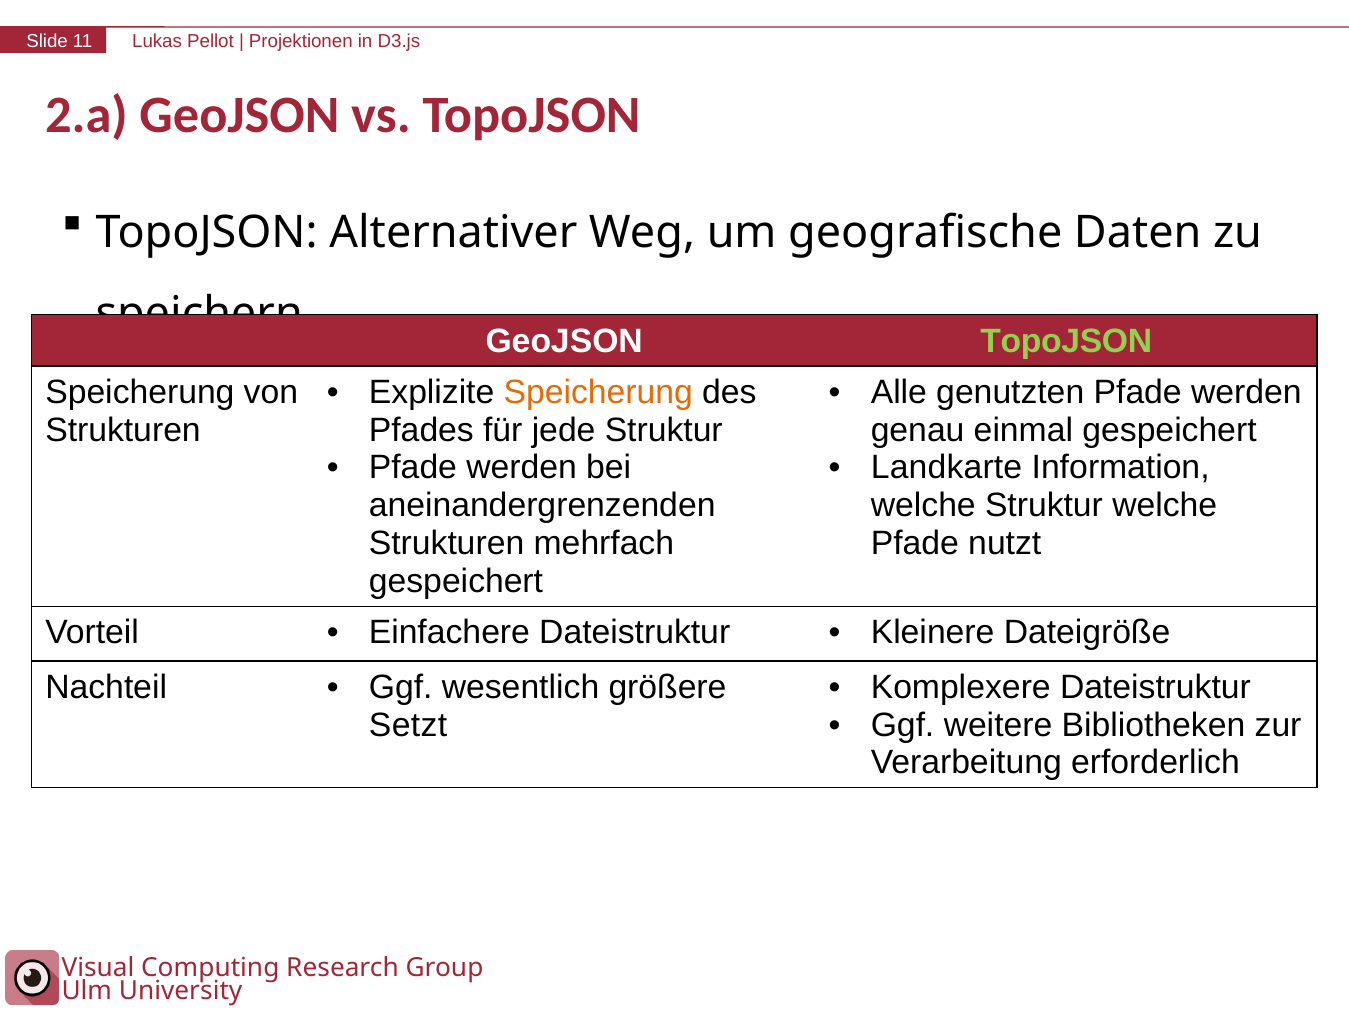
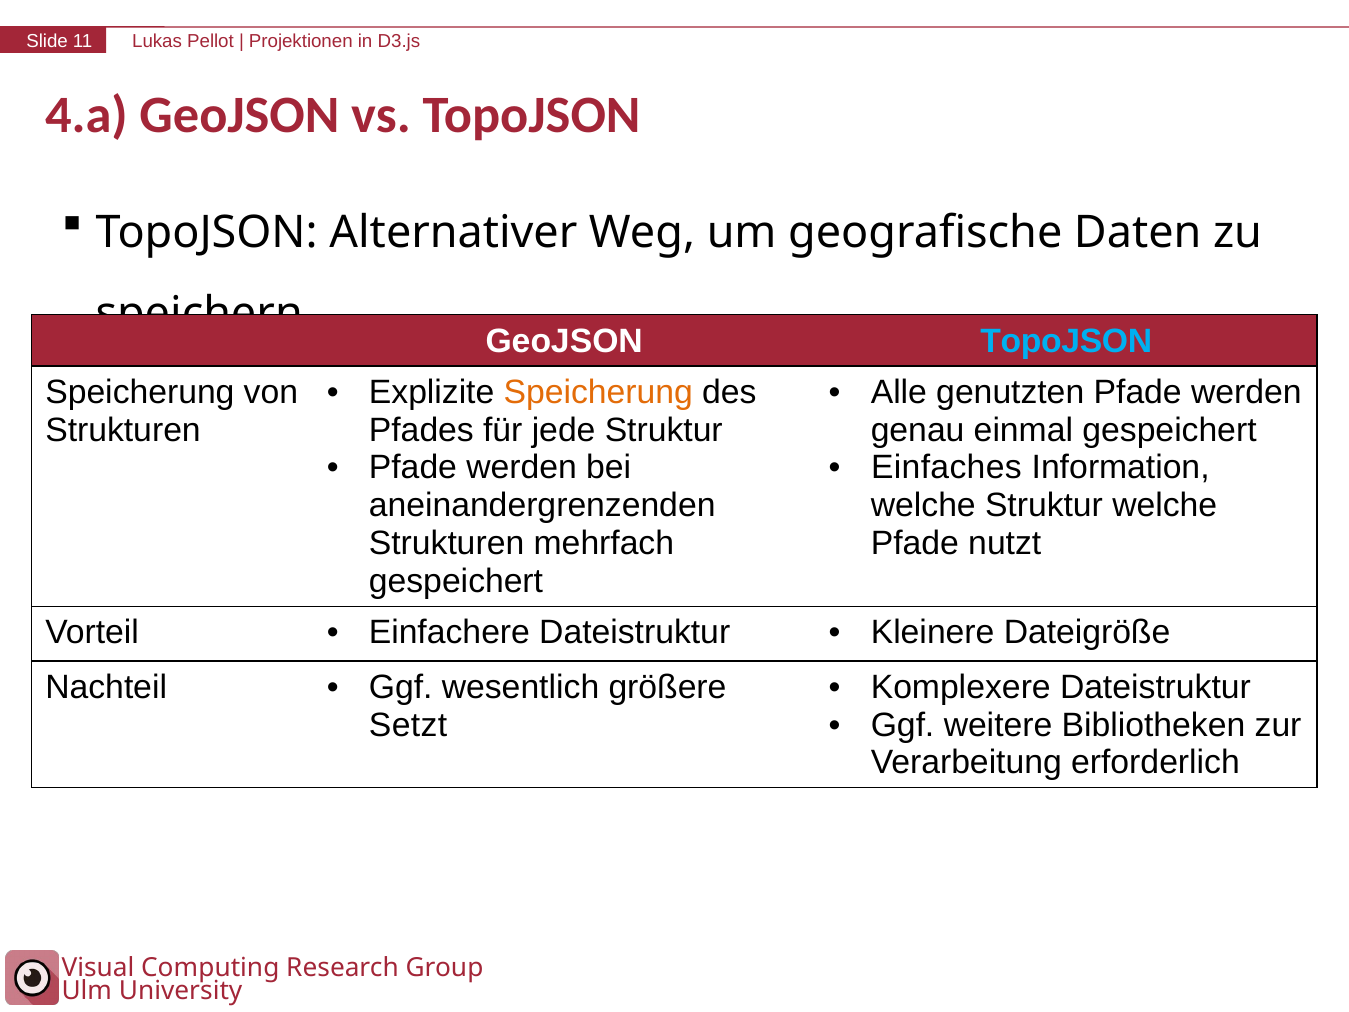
2.a: 2.a -> 4.a (86, 115)
TopoJSON colour: light green -> light blue (1066, 341)
Landkarte: Landkarte -> Einfaches (946, 468)
